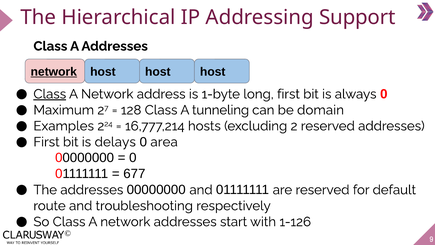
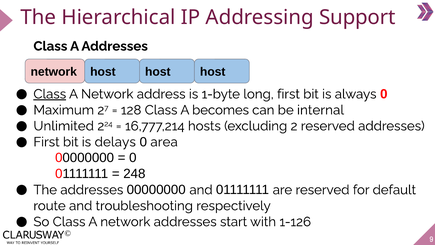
network underline: present -> none (54, 72)
tunneling: tunneling -> becomes (221, 110)
domain: domain -> internal (321, 110)
Examples: Examples -> Unlimited (64, 126)
677: 677 -> 248 (134, 174)
